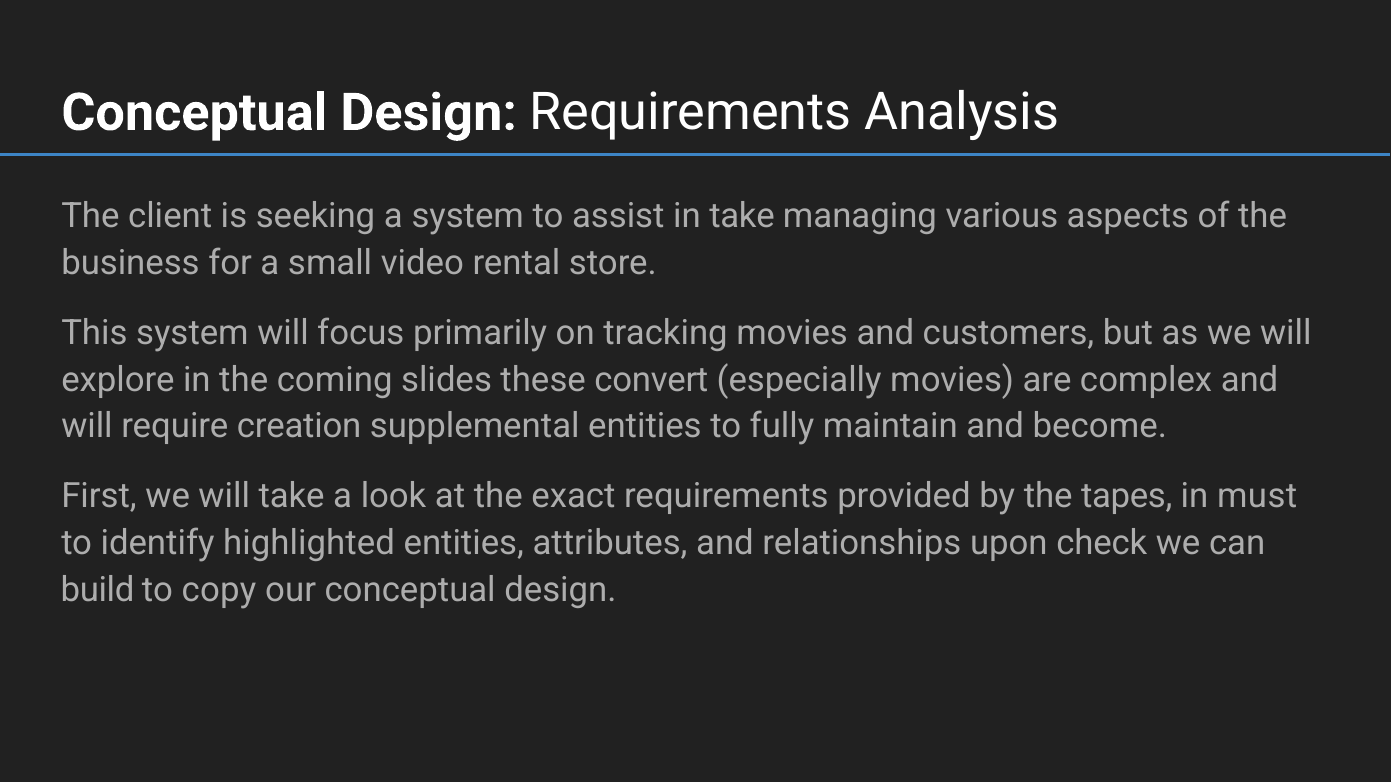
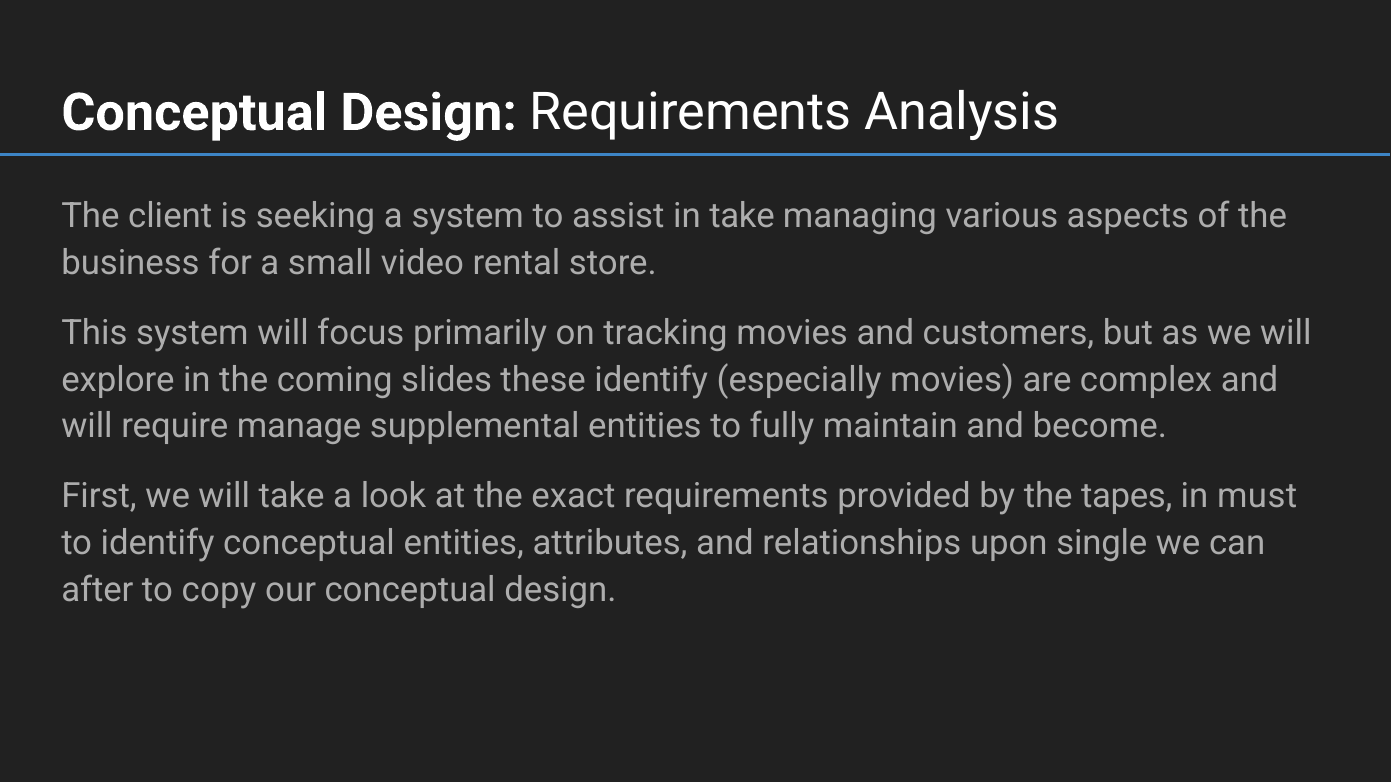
these convert: convert -> identify (651, 380)
creation: creation -> manage (299, 427)
identify highlighted: highlighted -> conceptual (309, 544)
check: check -> single (1102, 544)
build: build -> after (97, 590)
